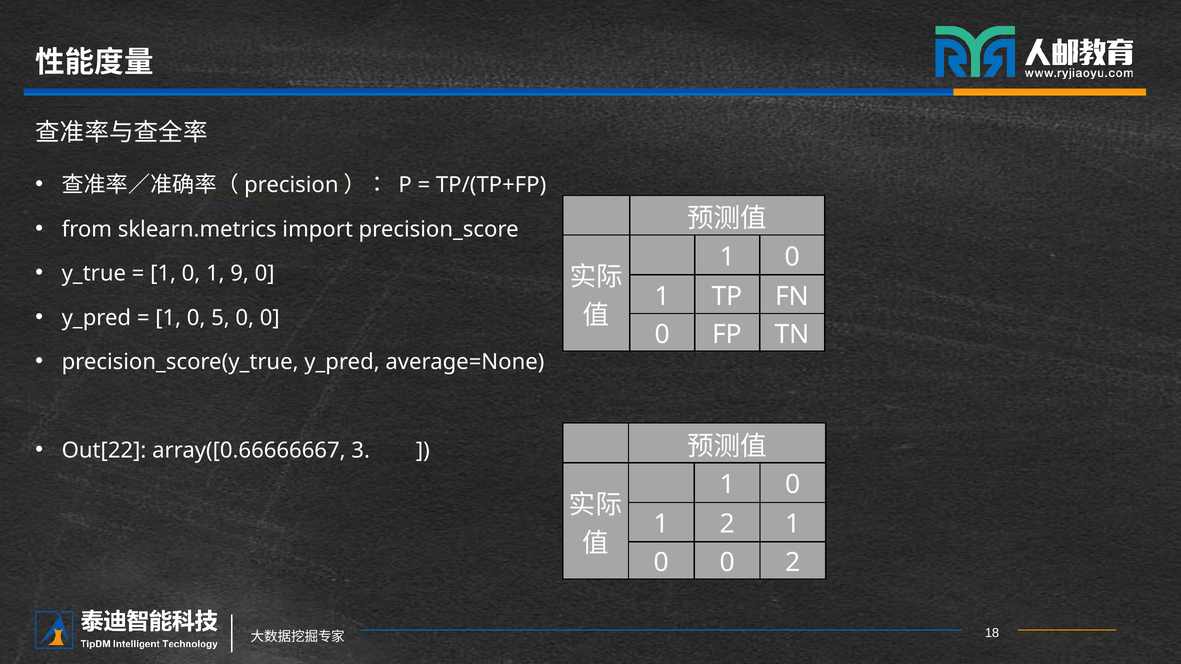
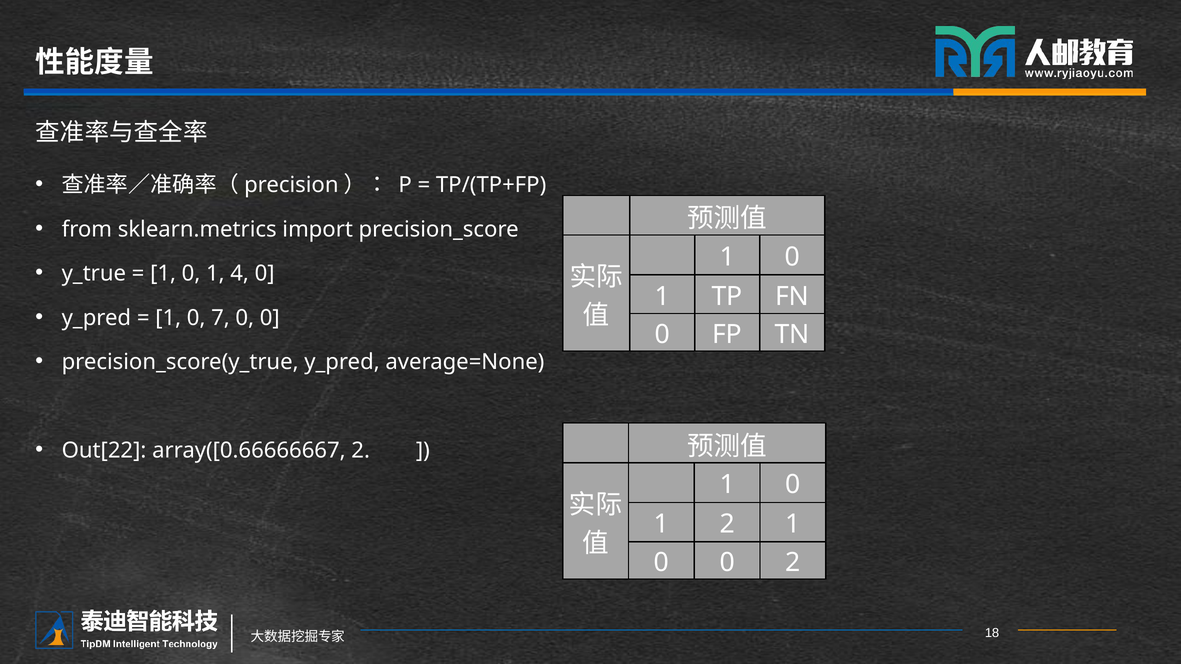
9: 9 -> 4 (240, 274)
5: 5 -> 7 (220, 318)
array([0.66666667 3: 3 -> 2 (361, 451)
